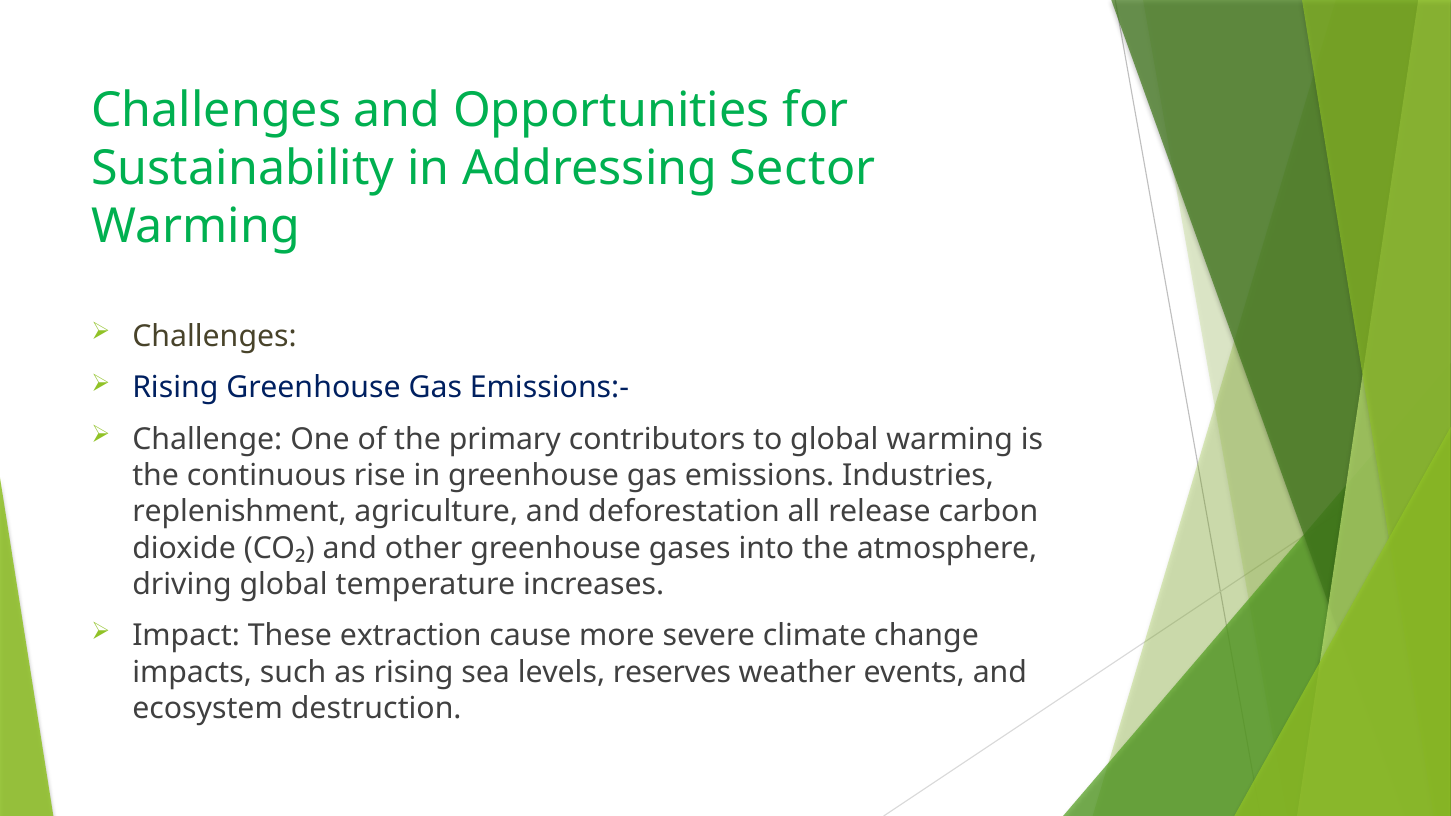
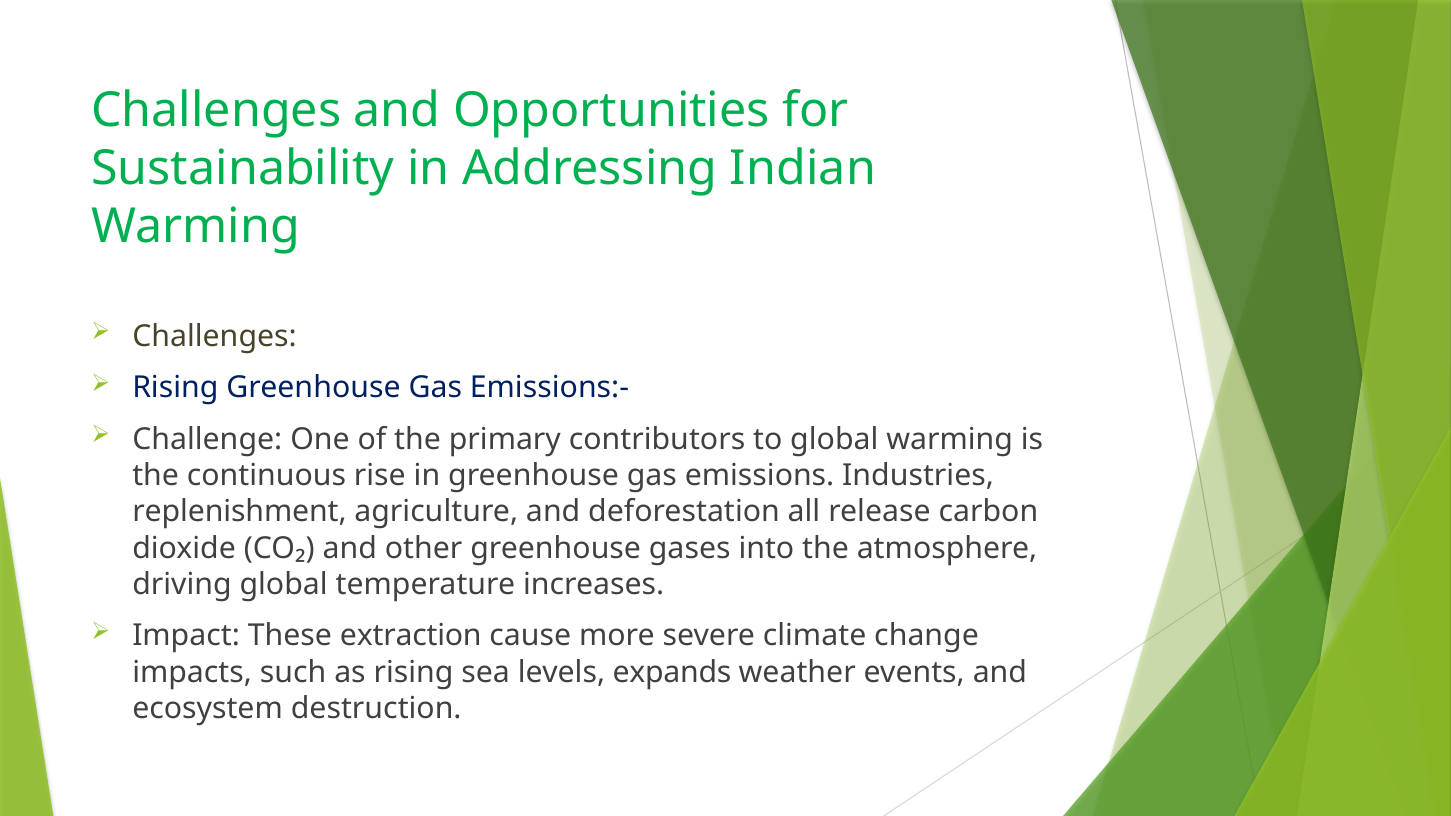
Sector: Sector -> Indian (803, 168)
reserves: reserves -> expands (672, 672)
